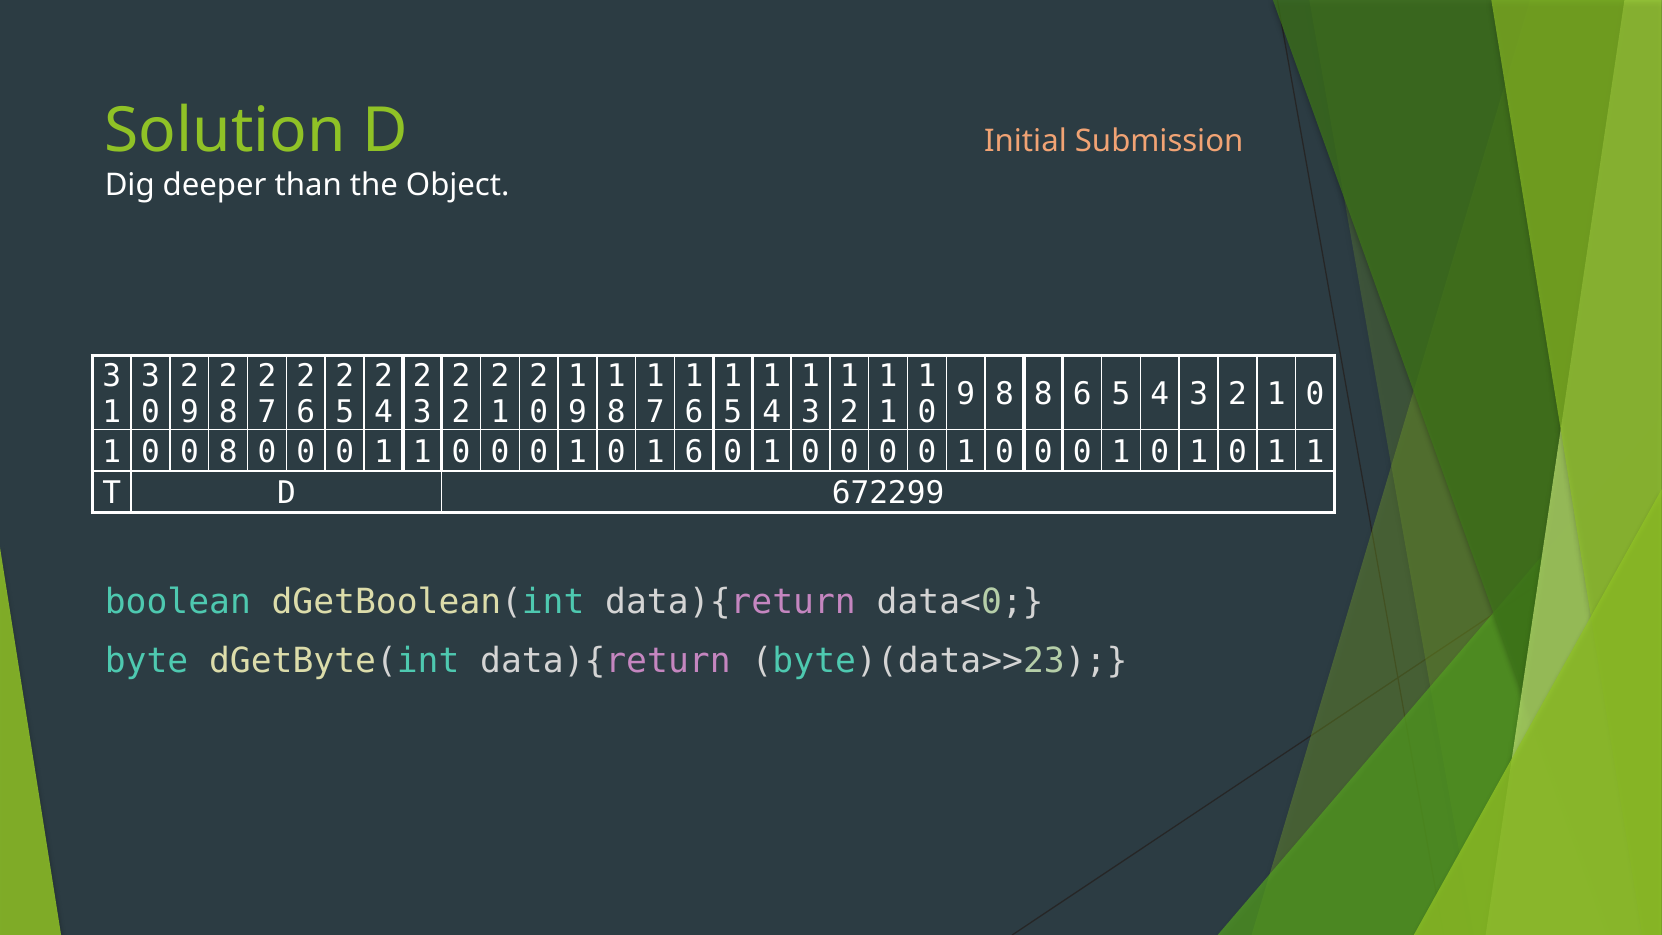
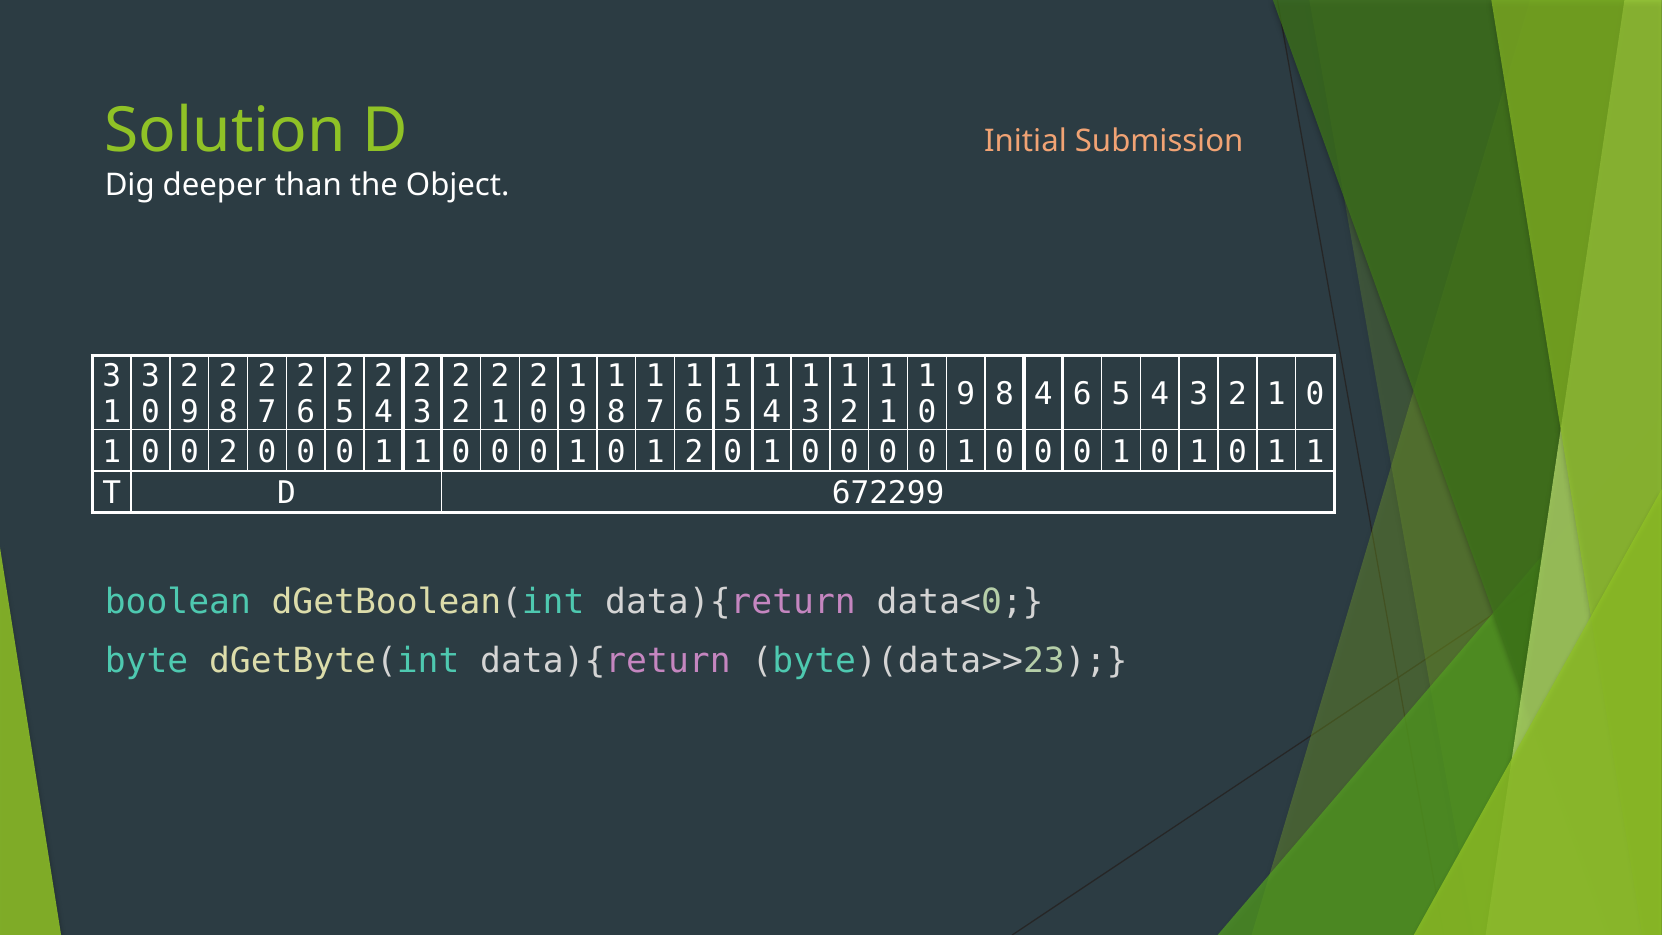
8 8: 8 -> 4 (1043, 394)
0 0 8: 8 -> 2 (228, 452)
0 1 6: 6 -> 2 (694, 452)
